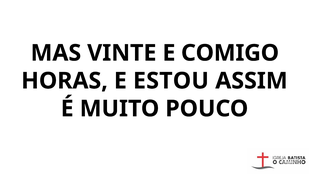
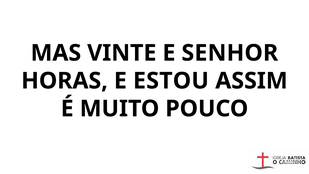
COMIGO: COMIGO -> SENHOR (230, 53)
